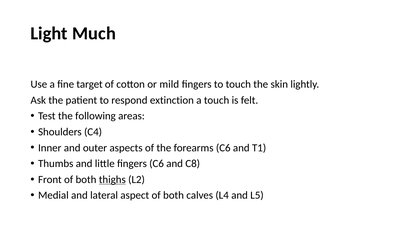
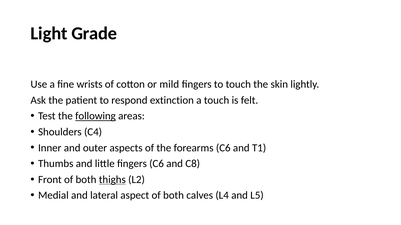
Much: Much -> Grade (94, 34)
target: target -> wrists (90, 85)
following underline: none -> present (95, 116)
